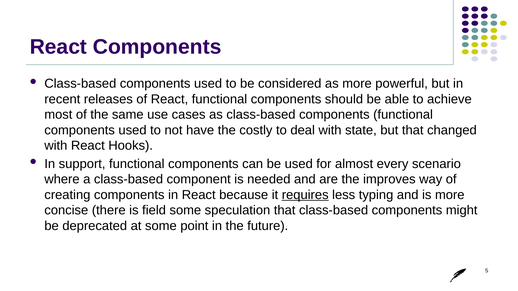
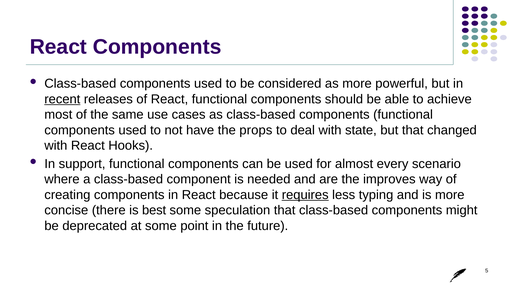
recent underline: none -> present (62, 99)
costly: costly -> props (256, 130)
field: field -> best (154, 211)
